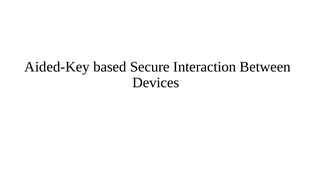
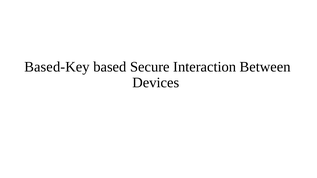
Aided-Key: Aided-Key -> Based-Key (57, 67)
